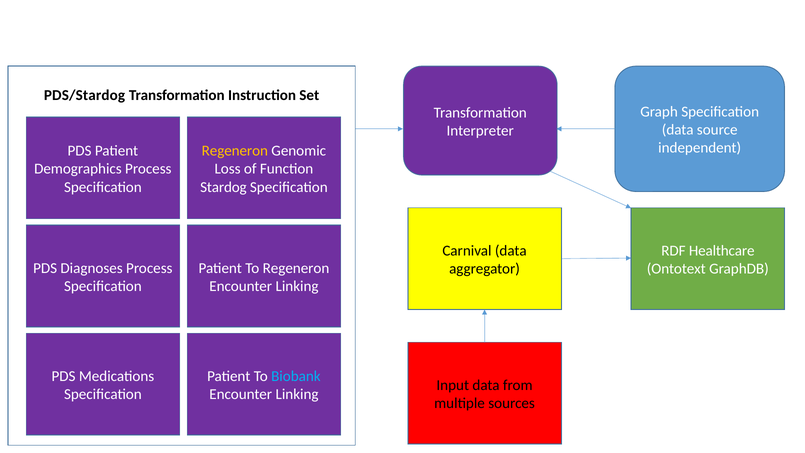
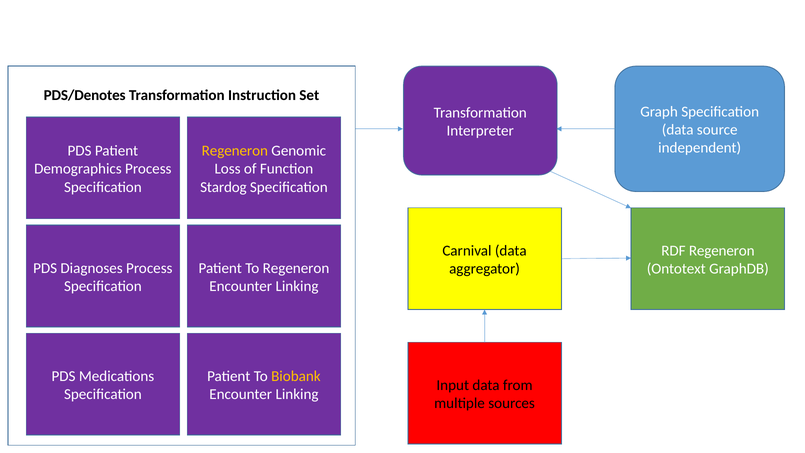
PDS/Stardog: PDS/Stardog -> PDS/Denotes (85, 95)
RDF Healthcare: Healthcare -> Regeneron (722, 251)
Biobank colour: light blue -> yellow (296, 376)
